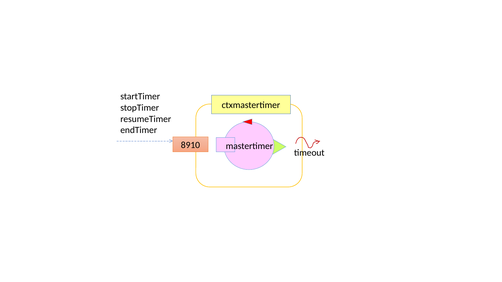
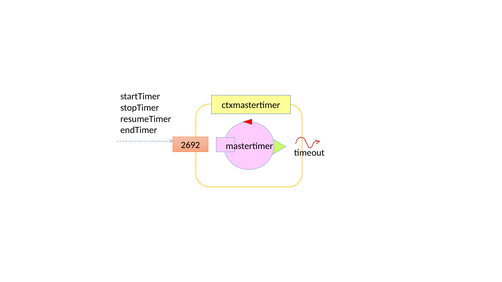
8910: 8910 -> 2692 (190, 145)
